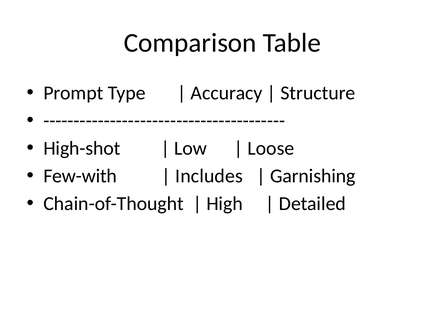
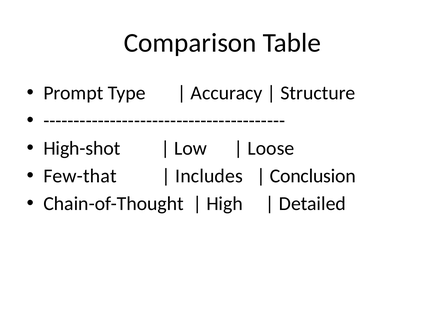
Few-with: Few-with -> Few-that (80, 176)
Garnishing: Garnishing -> Conclusion (313, 176)
